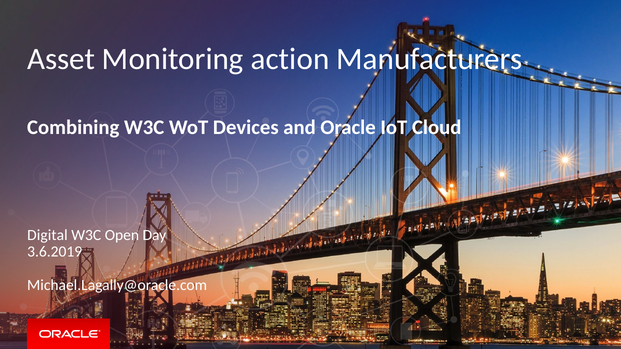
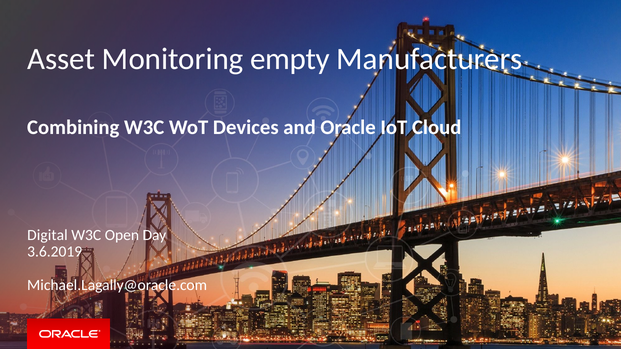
action: action -> empty (290, 59)
